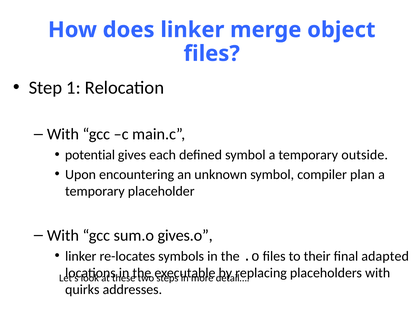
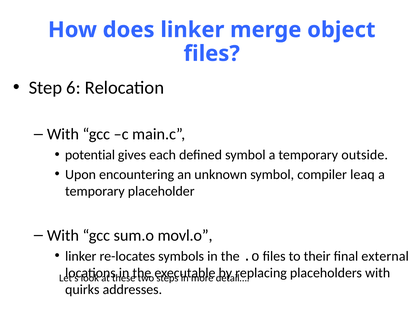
1: 1 -> 6 (74, 87)
plan: plan -> leaq (362, 174)
gives.o: gives.o -> movl.o (185, 235)
adapted: adapted -> external (385, 256)
